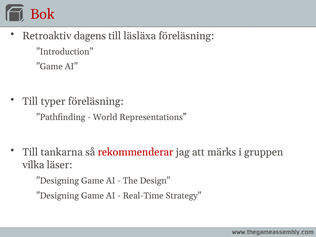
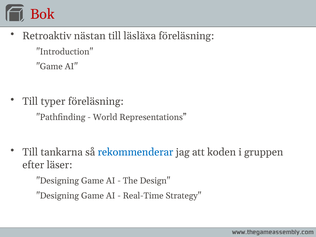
dagens: dagens -> nästan (90, 36)
rekommenderar colour: red -> blue (135, 152)
märks: märks -> koden (222, 152)
vilka: vilka -> efter (33, 165)
